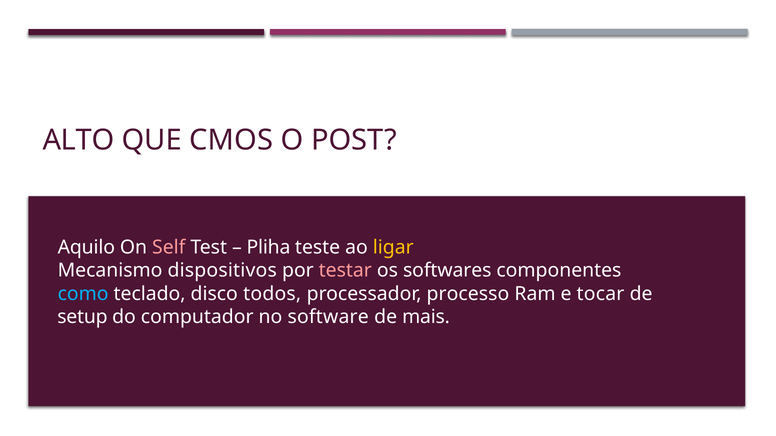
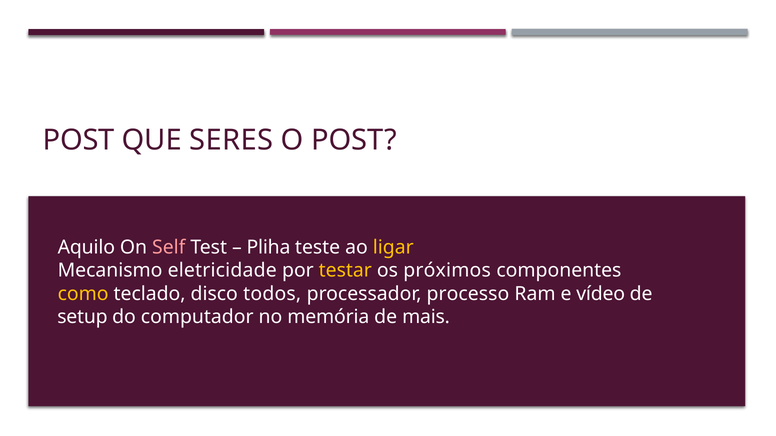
ALTO: ALTO -> POST (79, 140)
CMOS: CMOS -> SERES (231, 140)
dispositivos: dispositivos -> eletricidade (222, 271)
testar colour: pink -> yellow (345, 271)
softwares: softwares -> próximos (447, 271)
como colour: light blue -> yellow (83, 294)
tocar: tocar -> vídeo (601, 294)
software: software -> memória (328, 317)
